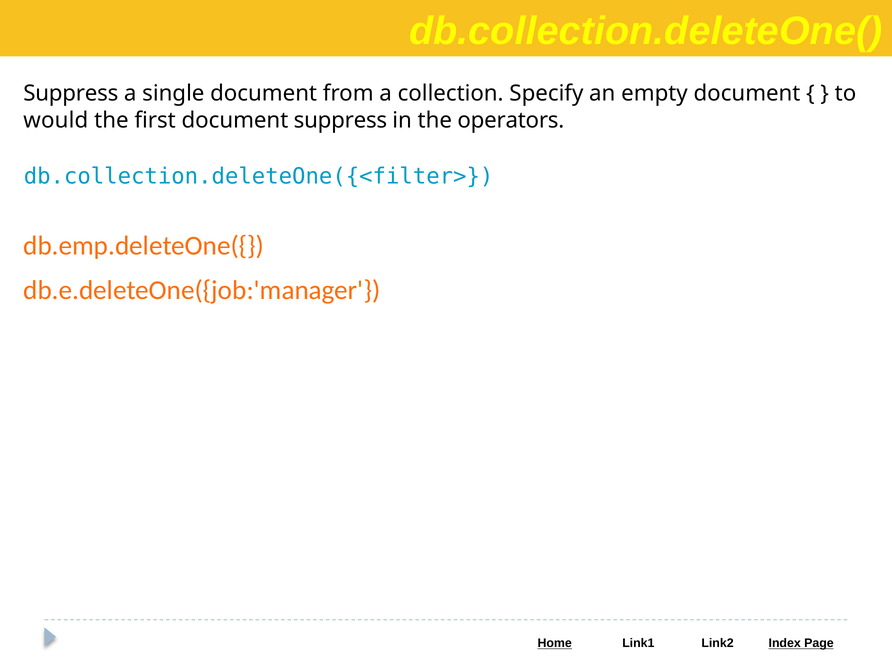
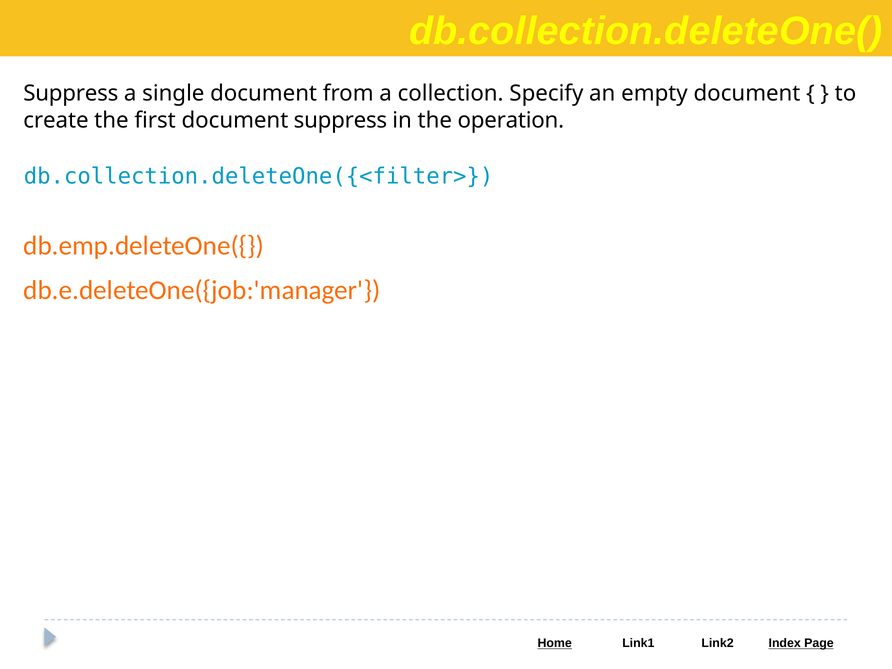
would: would -> create (56, 120)
operators: operators -> operation (511, 120)
